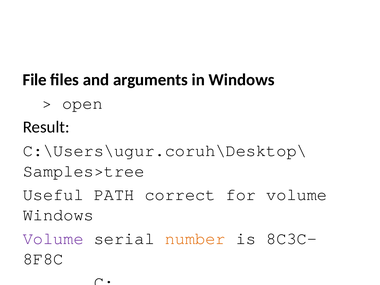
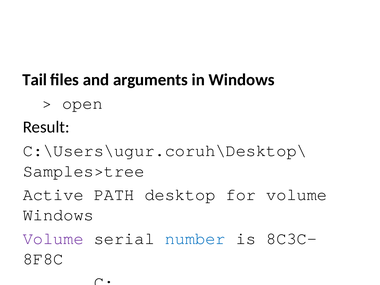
File: File -> Tail (35, 80)
Useful: Useful -> Active (53, 195)
correct: correct -> desktop (180, 195)
number colour: orange -> blue (195, 239)
